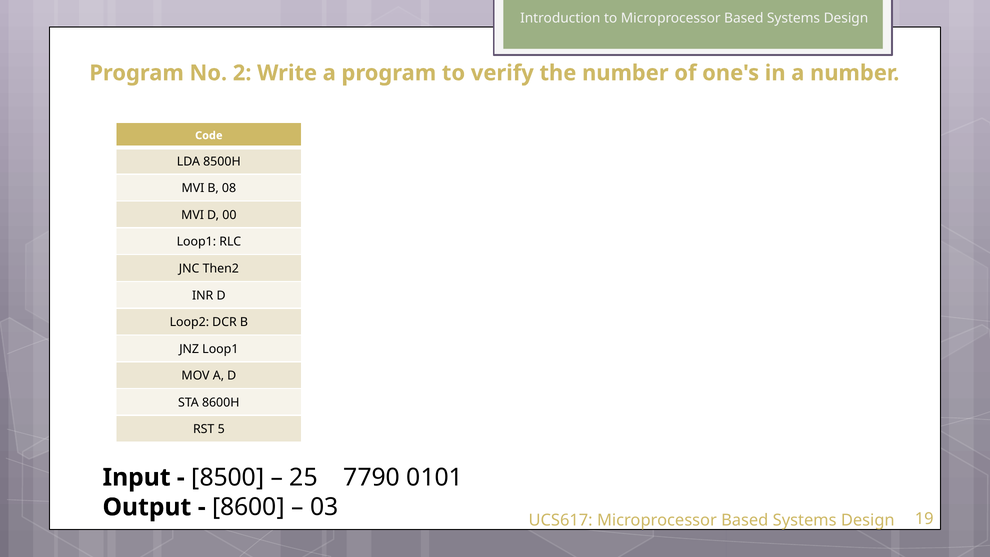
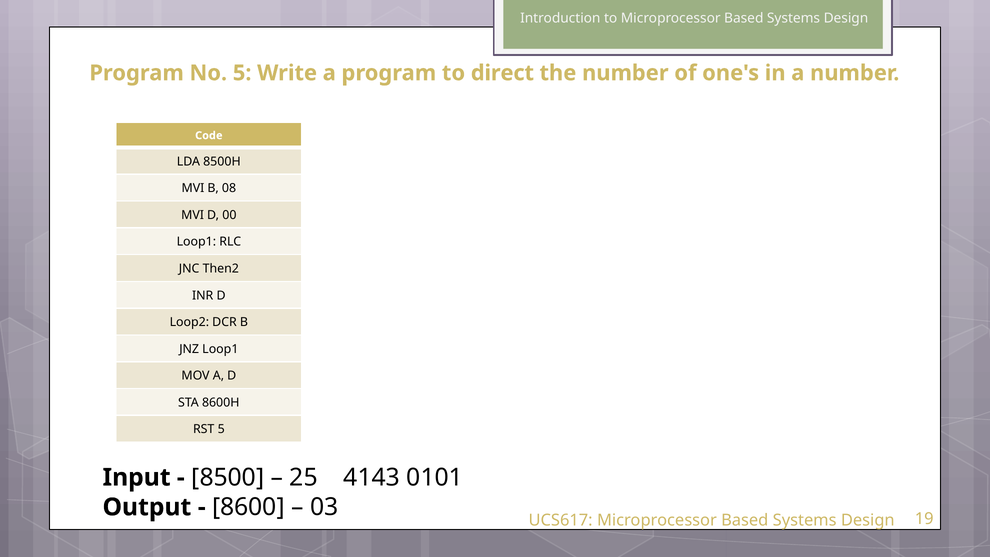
No 2: 2 -> 5 (242, 73)
verify: verify -> direct (502, 73)
7790: 7790 -> 4143 (372, 477)
